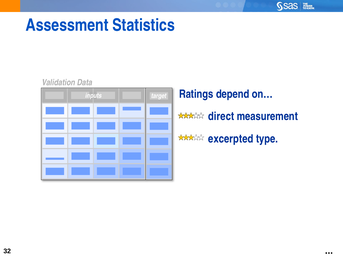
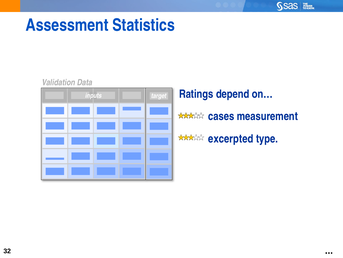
direct: direct -> cases (221, 116)
